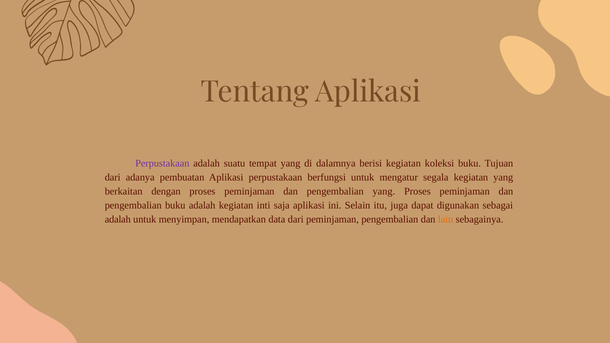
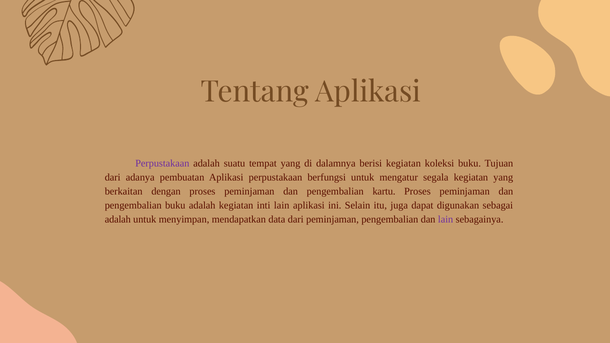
pengembalian yang: yang -> kartu (384, 191)
inti saja: saja -> lain (282, 205)
lain colour: orange -> purple (446, 220)
